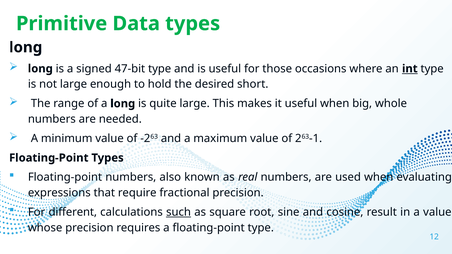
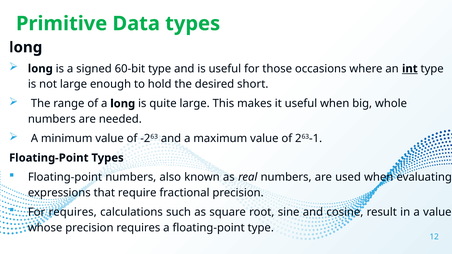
47-bit: 47-bit -> 60-bit (130, 69)
For different: different -> requires (73, 212)
such underline: present -> none (179, 212)
